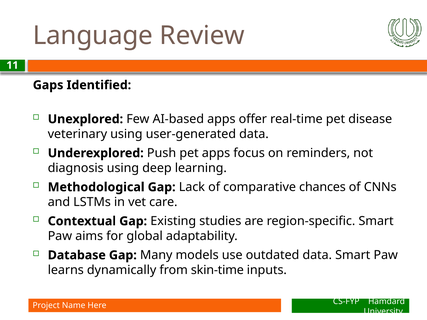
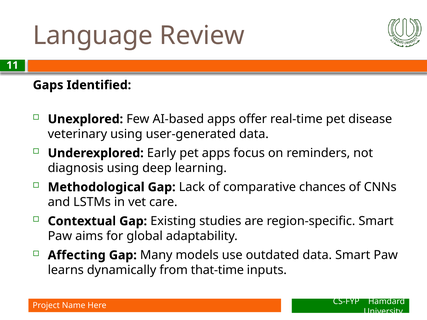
Push: Push -> Early (162, 153)
Database: Database -> Affecting (77, 255)
skin-time: skin-time -> that-time (217, 270)
